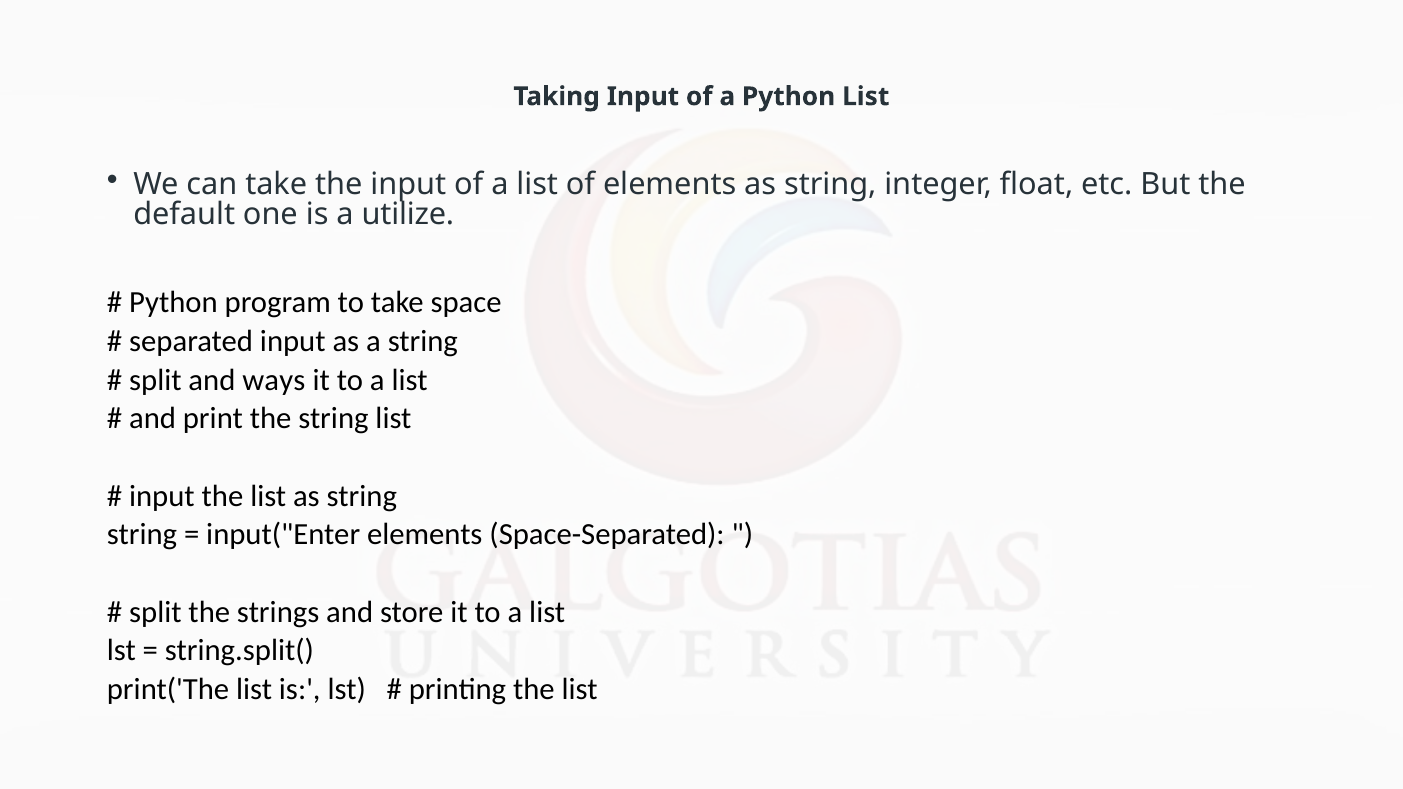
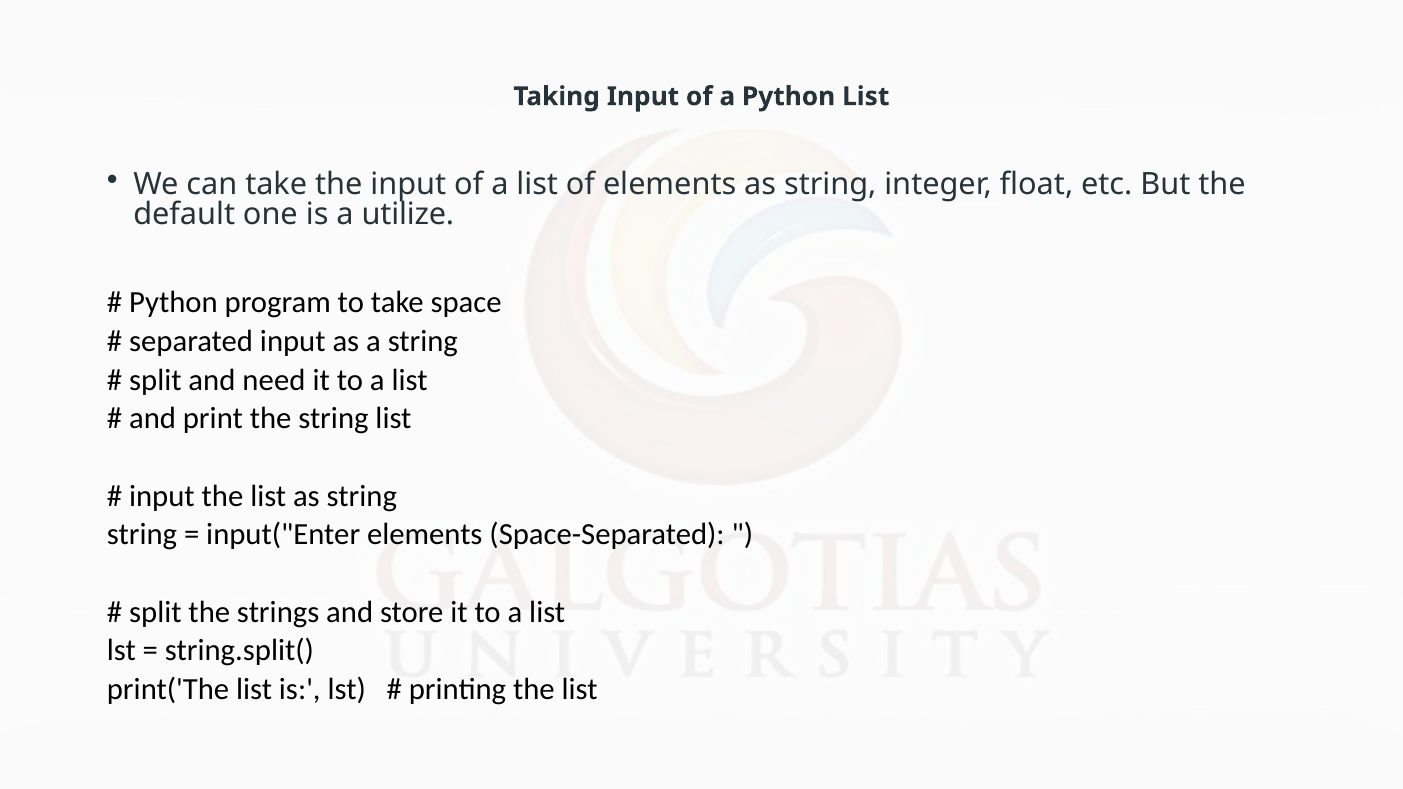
ways: ways -> need (274, 380)
